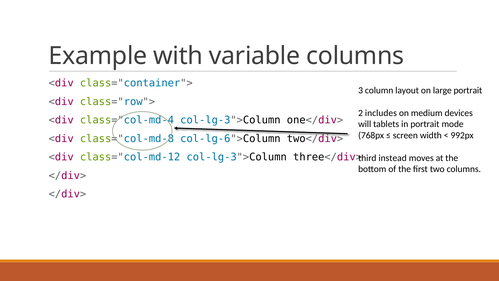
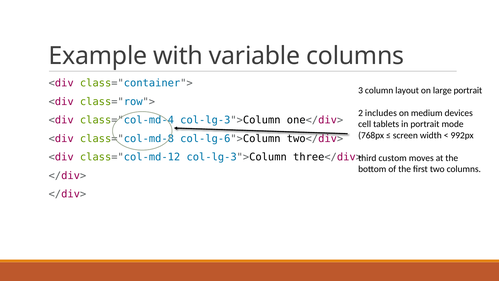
will: will -> cell (365, 124)
instead: instead -> custom (393, 158)
